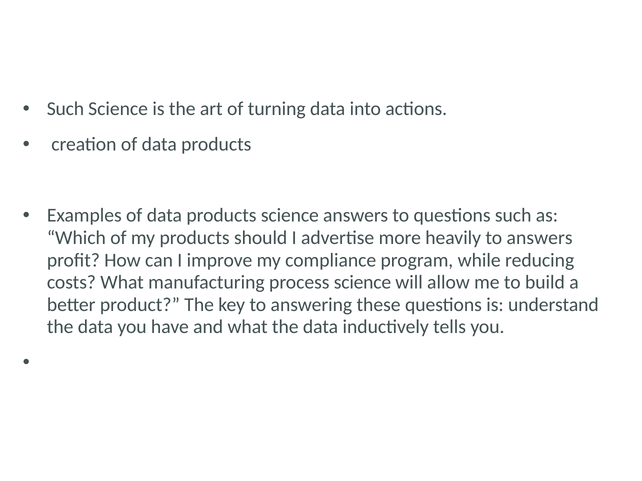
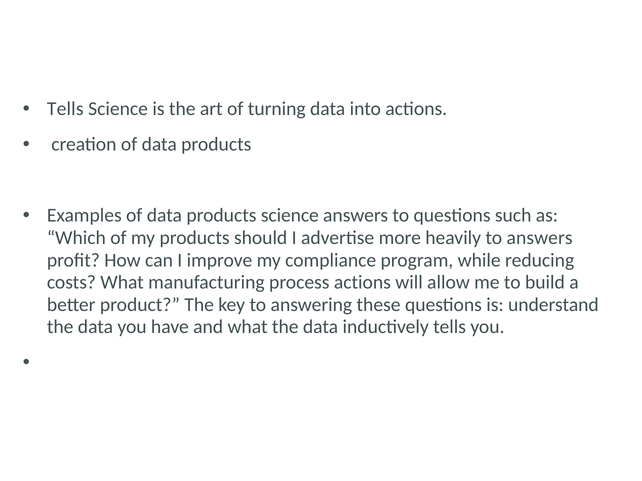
Such: Such -> Tells (65, 109)
process science: science -> actions (362, 283)
